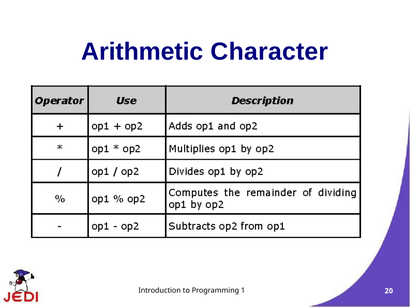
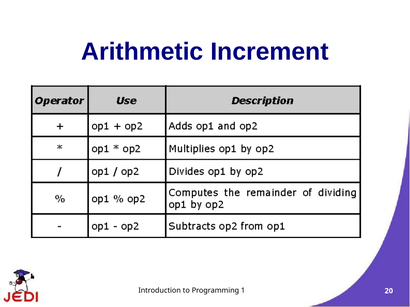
Character: Character -> Increment (270, 52)
